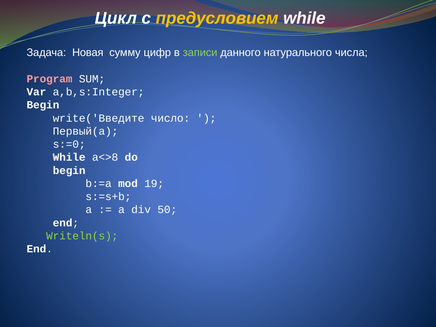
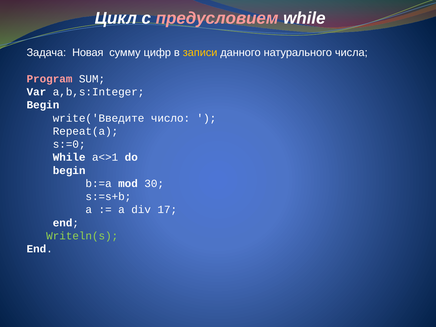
предусловием colour: yellow -> pink (217, 18)
записи colour: light green -> yellow (200, 53)
Первый(a: Первый(a -> Repeat(a (85, 131)
a<>8: a<>8 -> a<>1 (105, 157)
19: 19 -> 30 (154, 184)
50: 50 -> 17 (167, 210)
